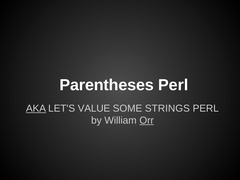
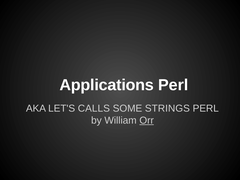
Parentheses: Parentheses -> Applications (107, 85)
AKA underline: present -> none (36, 108)
VALUE: VALUE -> CALLS (94, 108)
